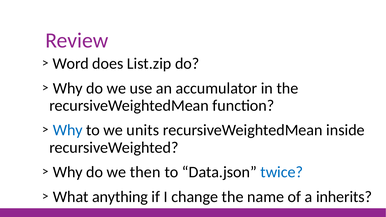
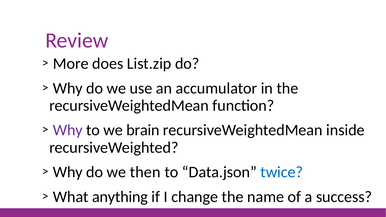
Word: Word -> More (71, 64)
Why colour: blue -> purple (68, 130)
units: units -> brain (143, 130)
inherits: inherits -> success (344, 197)
